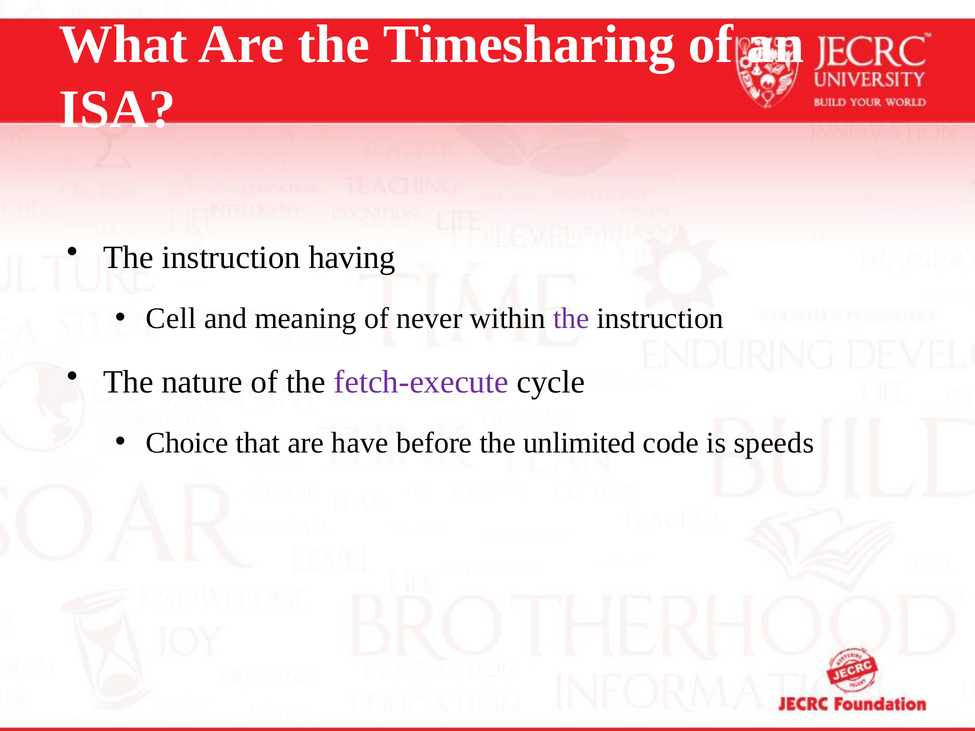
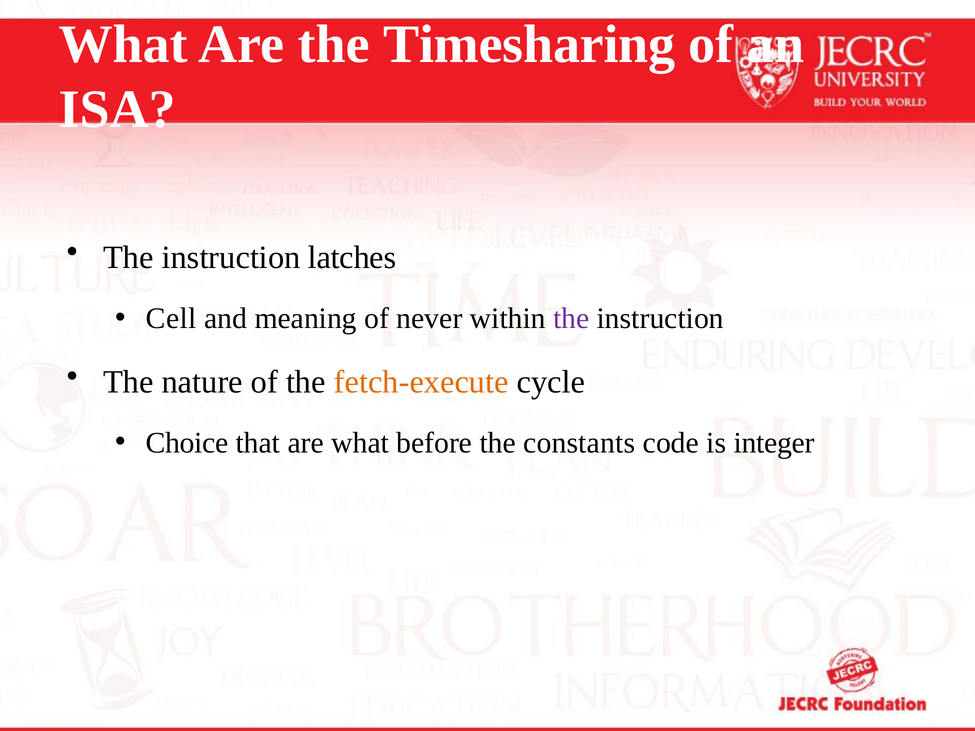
having: having -> latches (352, 257)
fetch-execute colour: purple -> orange (421, 382)
are have: have -> what (360, 443)
unlimited: unlimited -> constants (579, 443)
speeds: speeds -> integer (774, 443)
